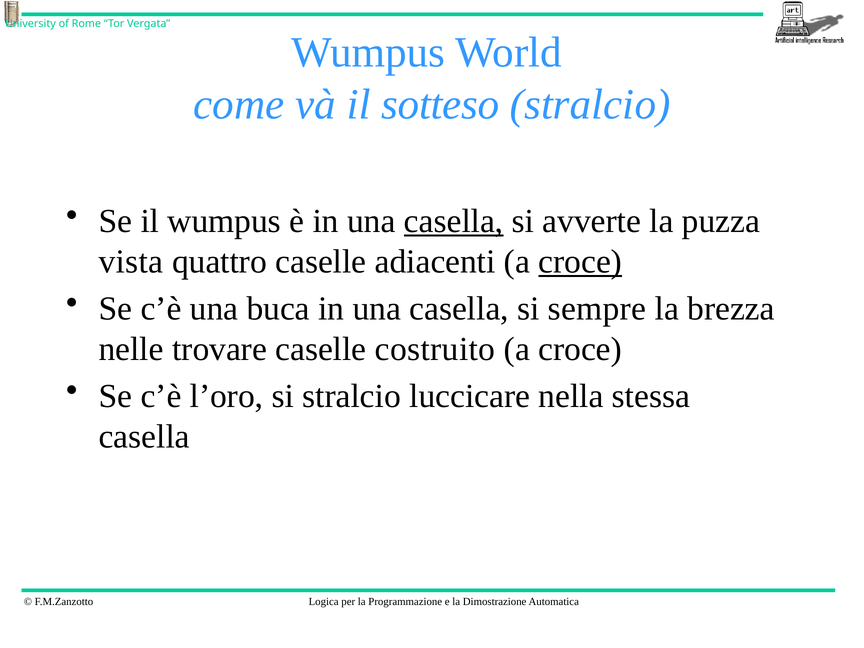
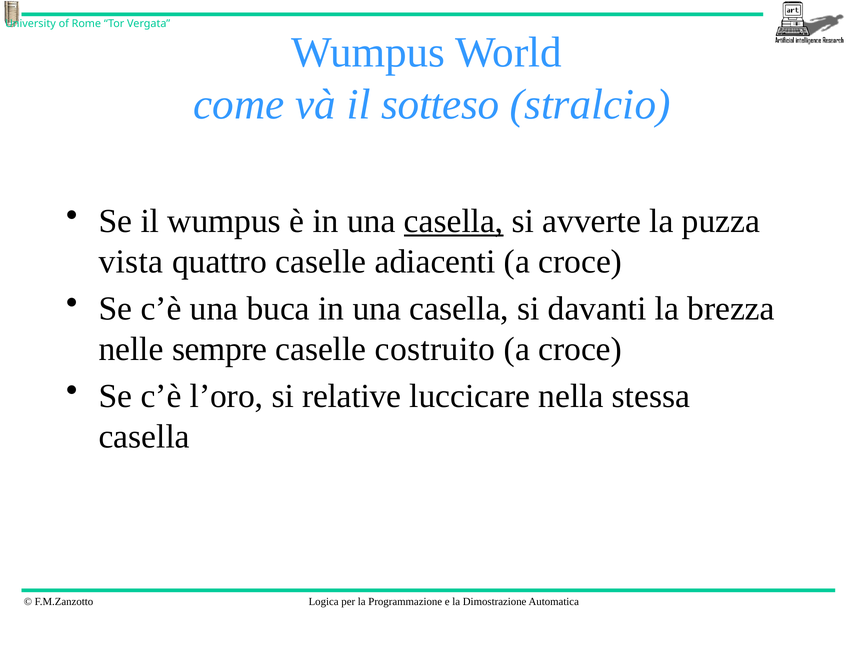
croce underline: present -> none (580, 262)
sempre: sempre -> davanti (597, 309)
trovare: trovare -> sempre (220, 349)
si stralcio: stralcio -> relative (352, 396)
